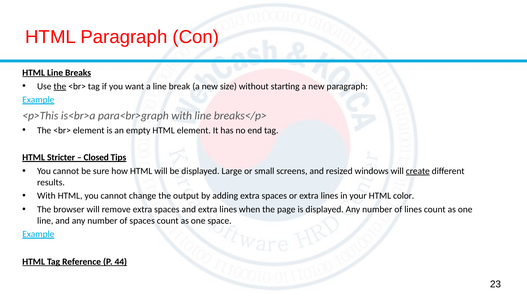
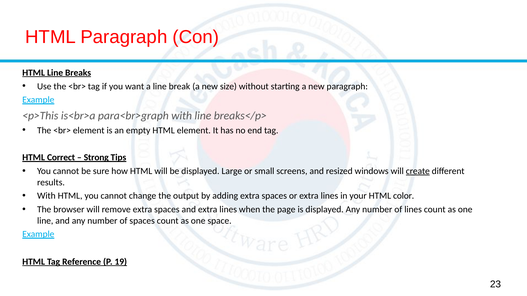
the underline: present -> none (60, 86)
Stricter: Stricter -> Correct (61, 158)
Closed: Closed -> Strong (96, 158)
44: 44 -> 19 (121, 262)
